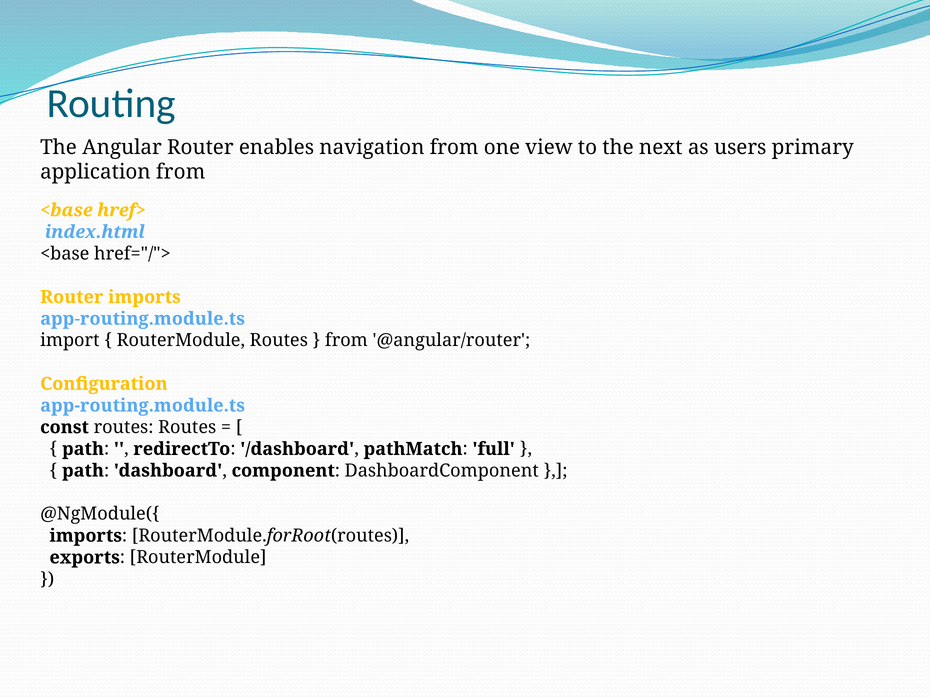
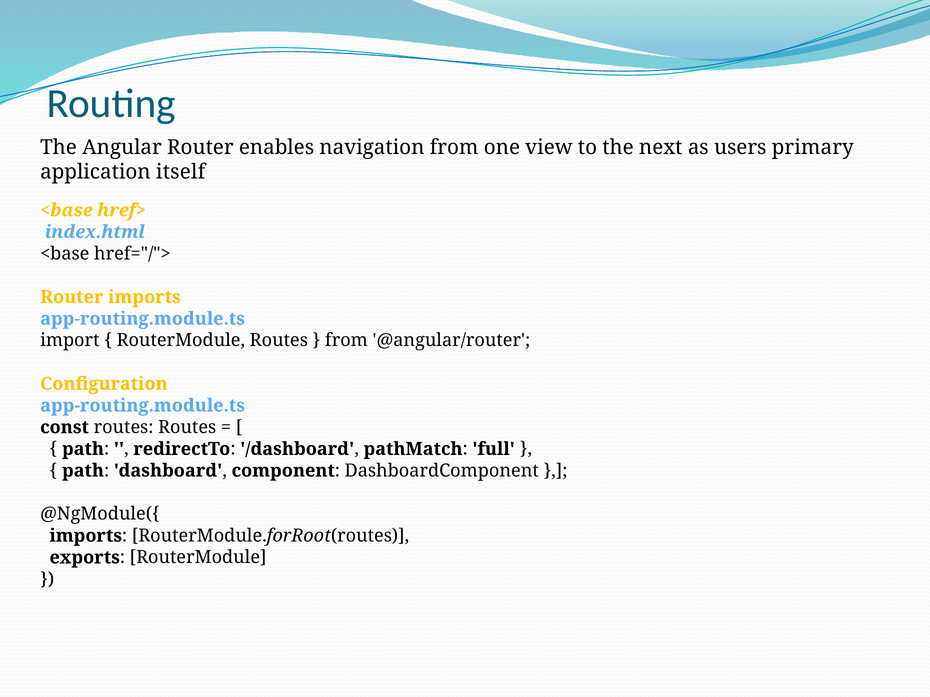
application from: from -> itself (181, 172)
